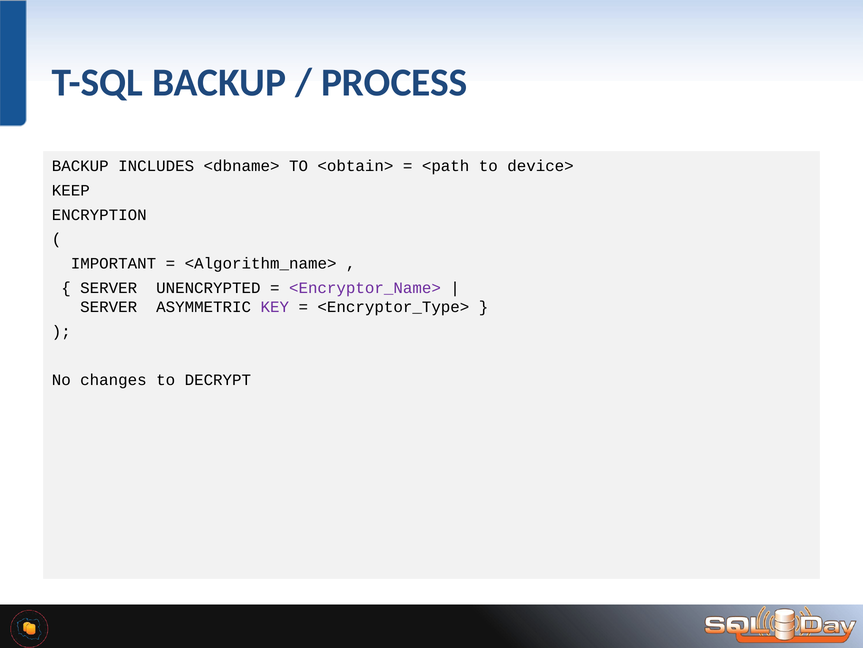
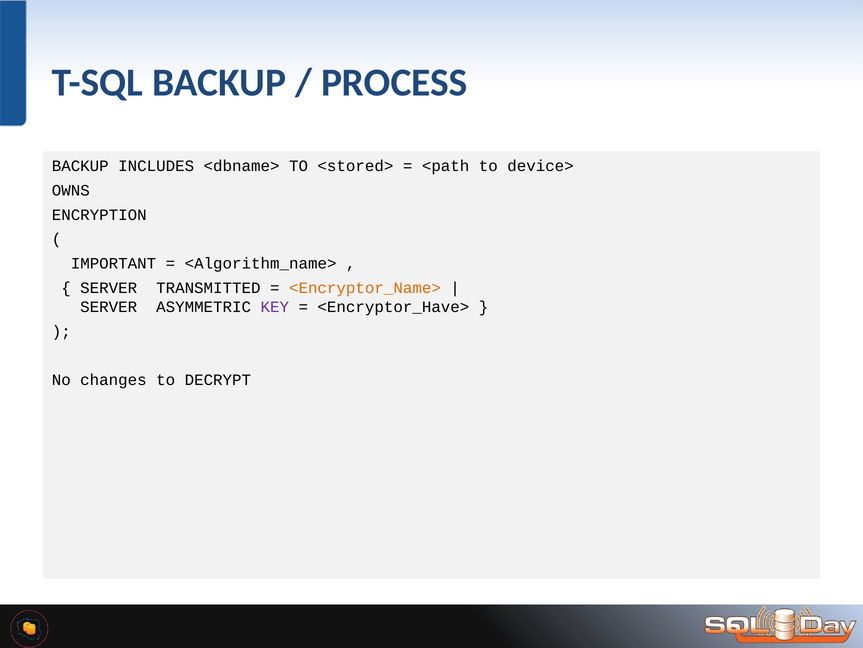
<obtain>: <obtain> -> <stored> (355, 166)
KEEP: KEEP -> OWNS (71, 190)
UNENCRYPTED: UNENCRYPTED -> TRANSMITTED (208, 288)
<Encryptor_Name> colour: purple -> orange (365, 288)
<Encryptor_Type>: <Encryptor_Type> -> <Encryptor_Have> (393, 307)
